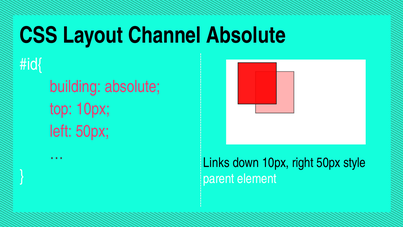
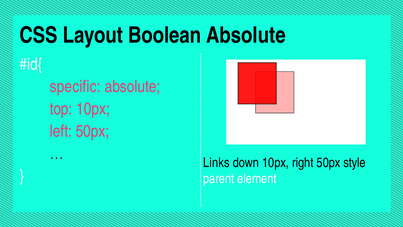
Channel: Channel -> Boolean (165, 35)
building: building -> specific (75, 87)
